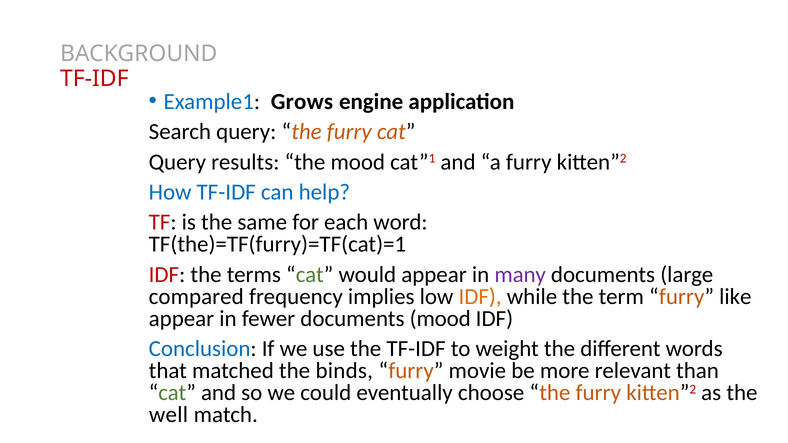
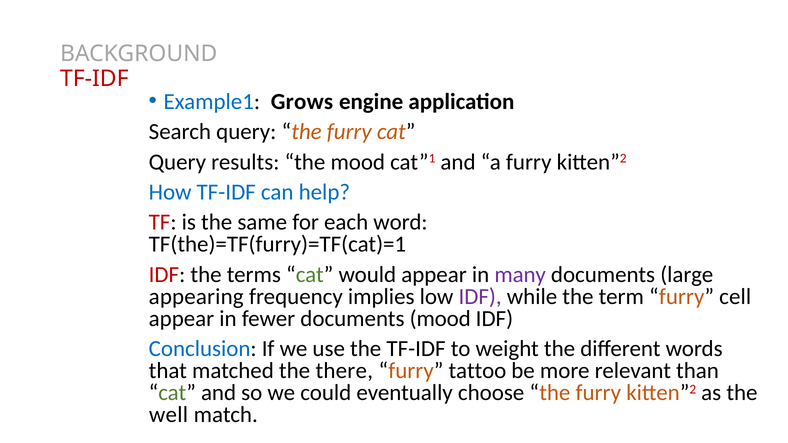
compared: compared -> appearing (196, 297)
IDF colour: orange -> purple (480, 297)
like: like -> cell (735, 297)
binds: binds -> there (344, 371)
movie: movie -> tattoo (477, 371)
